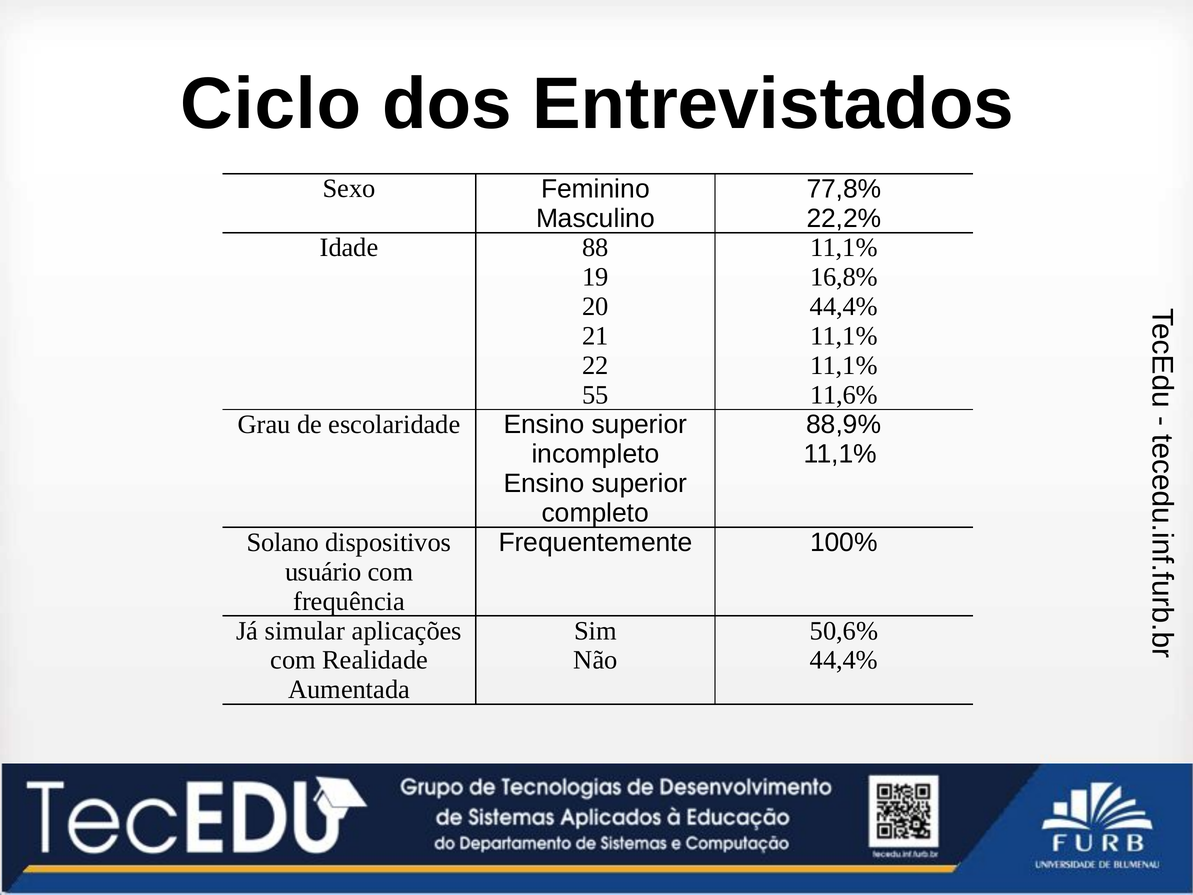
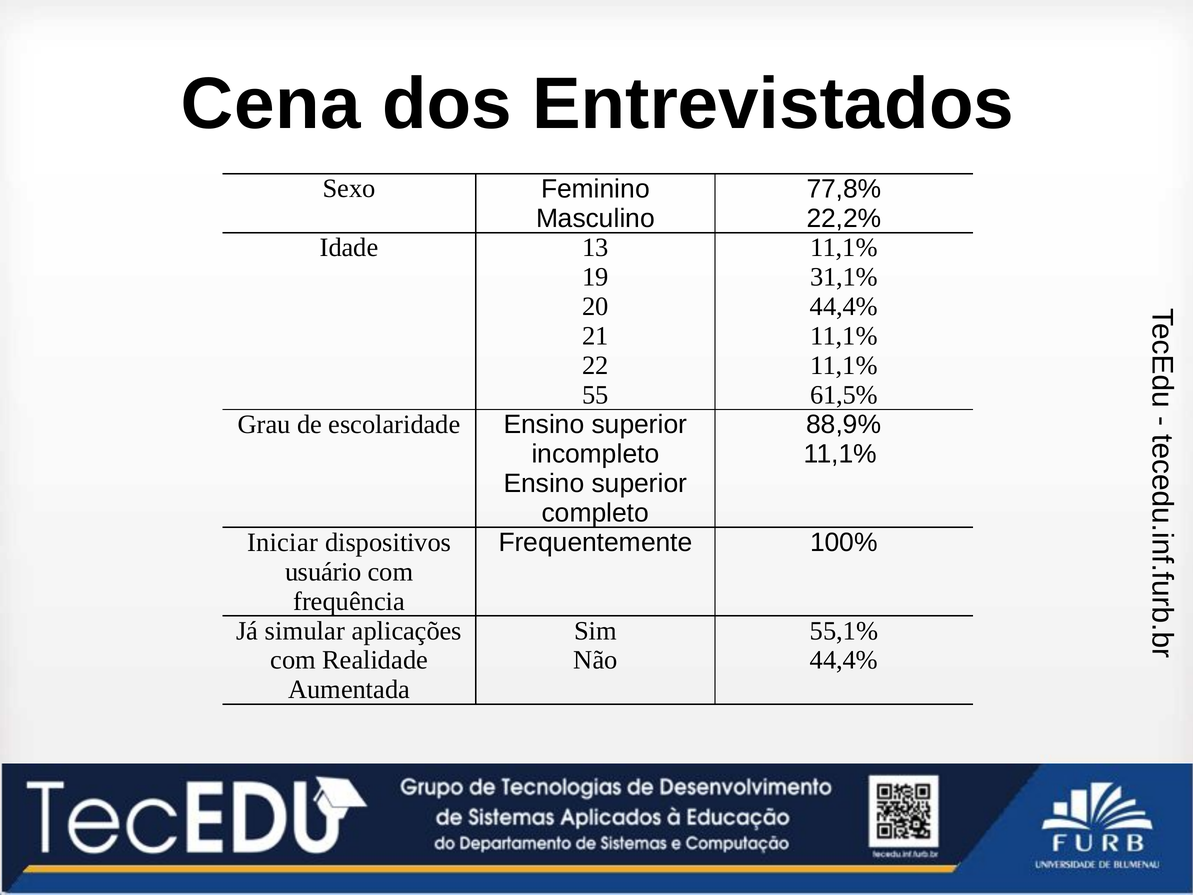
Ciclo: Ciclo -> Cena (271, 104)
88: 88 -> 13 (595, 248)
16,8%: 16,8% -> 31,1% (844, 277)
11,6%: 11,6% -> 61,5% (844, 395)
Solano: Solano -> Iniciar (283, 542)
50,6%: 50,6% -> 55,1% (844, 631)
